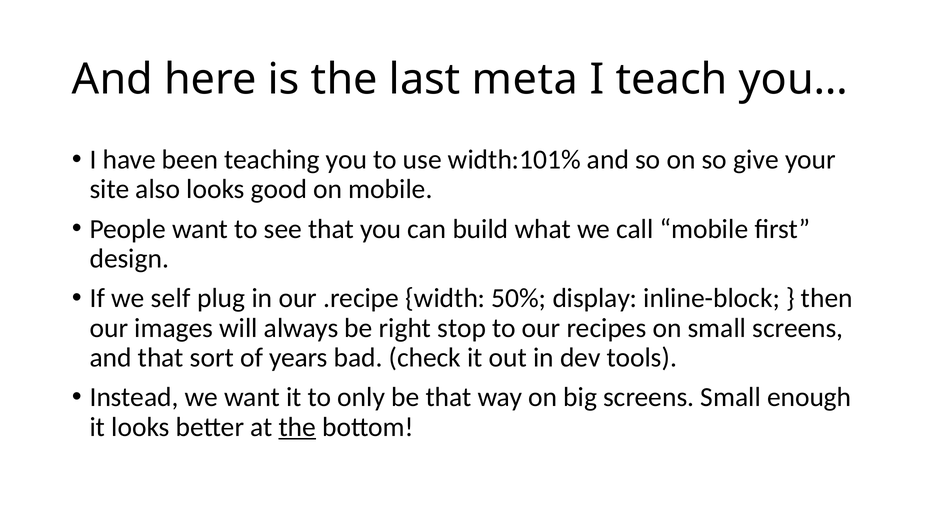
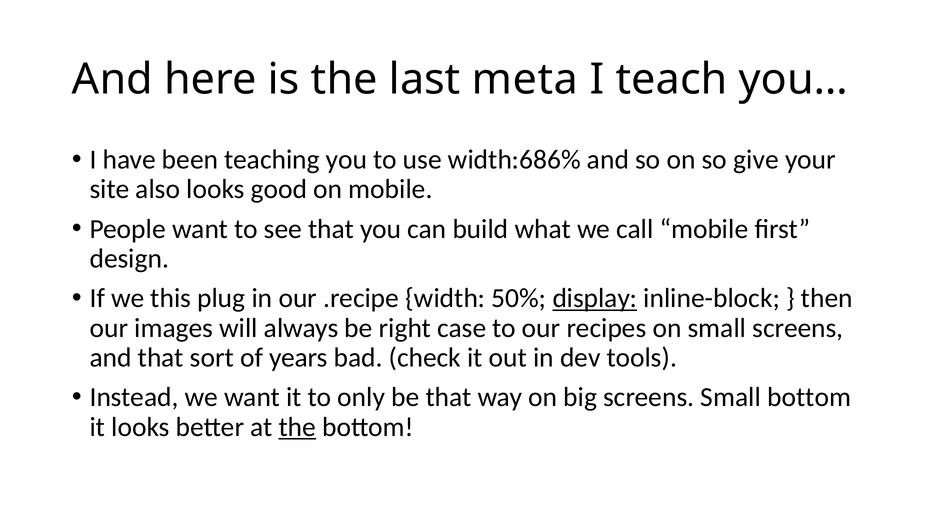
width:101%: width:101% -> width:686% (514, 160)
self: self -> this (171, 298)
display underline: none -> present (595, 298)
stop: stop -> case (462, 328)
Small enough: enough -> bottom (809, 397)
